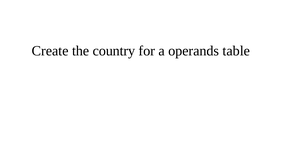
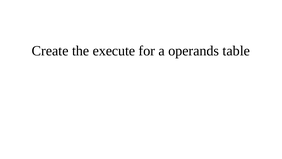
country: country -> execute (114, 51)
